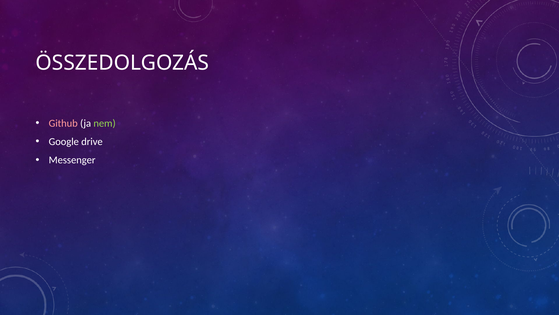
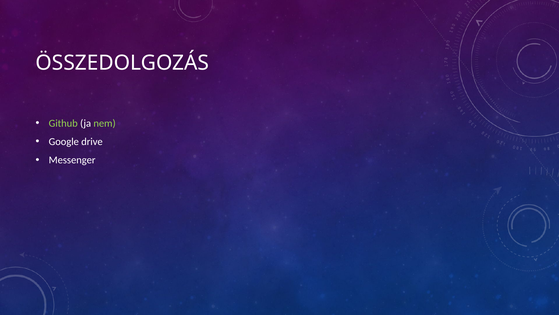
Github colour: pink -> light green (63, 123)
